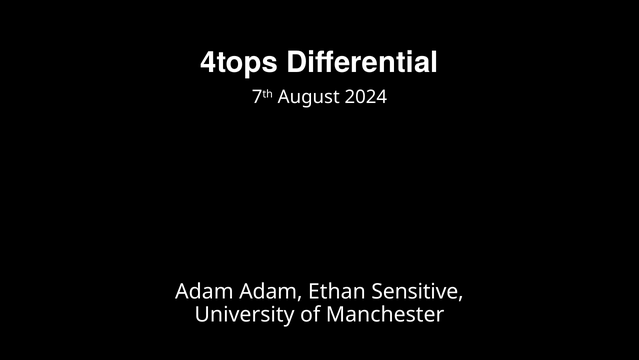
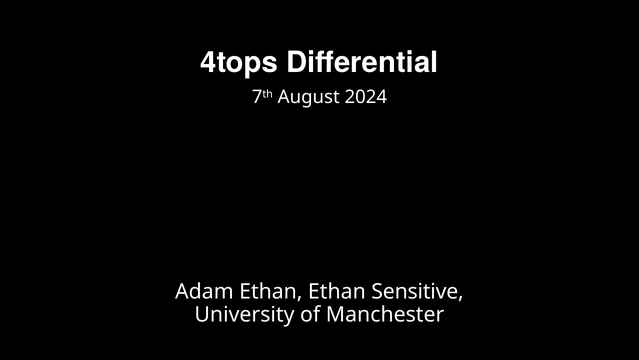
Adam Adam: Adam -> Ethan (271, 291)
